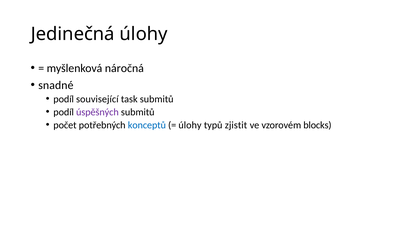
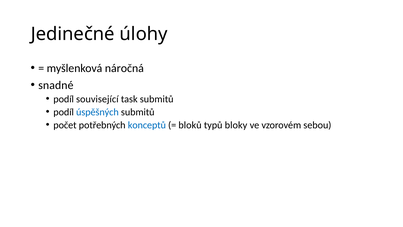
Jedinečná: Jedinečná -> Jedinečné (73, 34)
úspěšných colour: purple -> blue (97, 112)
úlohy: úlohy -> bloků (190, 125)
zjistit: zjistit -> bloky (236, 125)
blocks: blocks -> sebou (317, 125)
